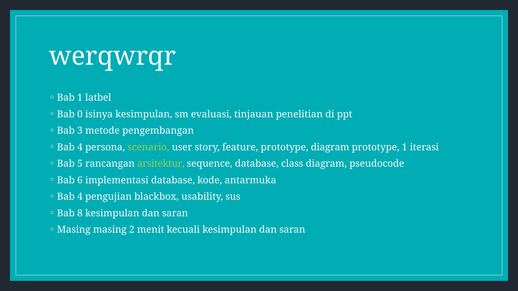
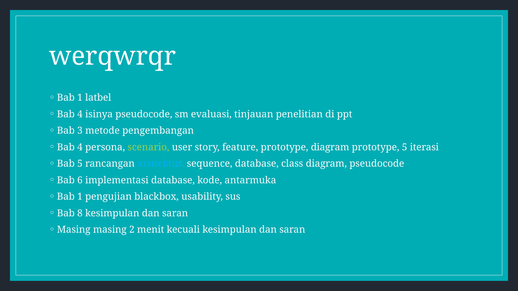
0: 0 -> 4 (80, 114)
isinya kesimpulan: kesimpulan -> pseudocode (144, 114)
prototype 1: 1 -> 5 (405, 147)
arsitektur colour: light green -> light blue (161, 164)
4: 4 -> 1 (80, 197)
